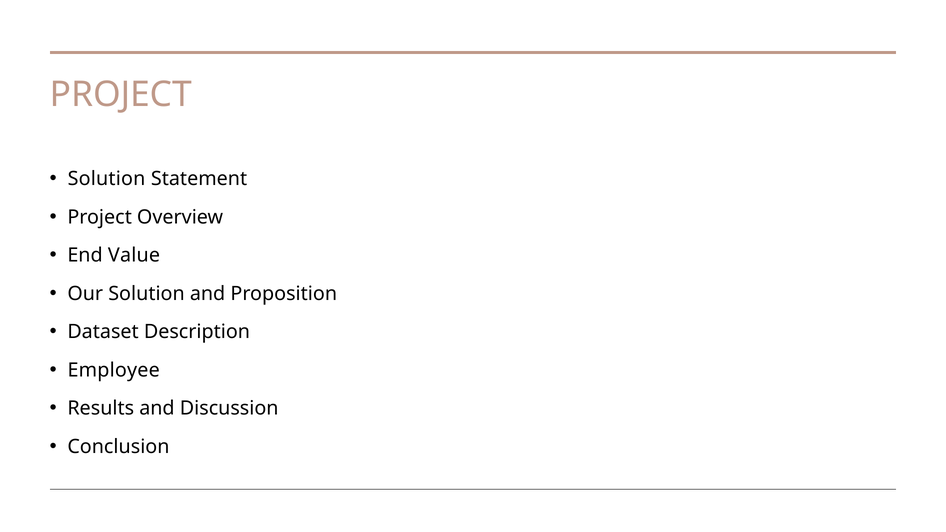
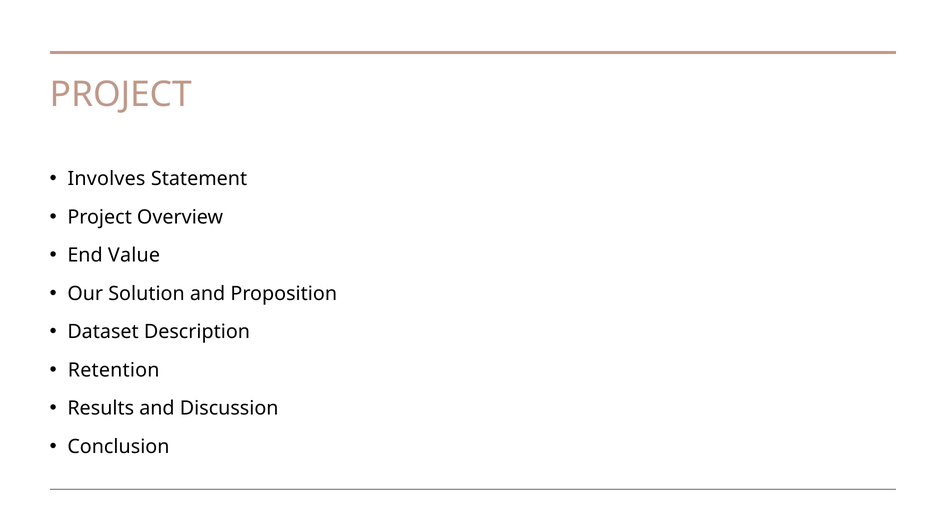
Solution: Solution -> Involves (106, 179)
Employee: Employee -> Retention (114, 370)
